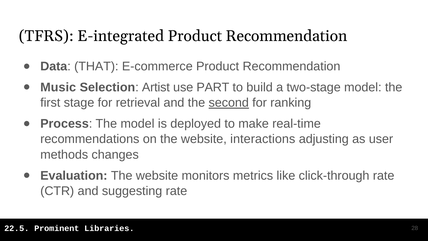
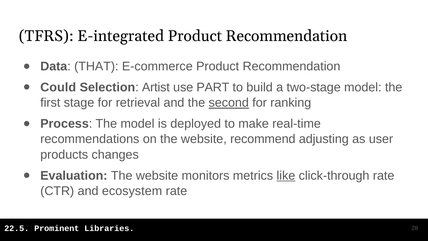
Music: Music -> Could (58, 87)
interactions: interactions -> recommend (263, 139)
methods: methods -> products (64, 155)
like underline: none -> present (286, 175)
suggesting: suggesting -> ecosystem (132, 191)
